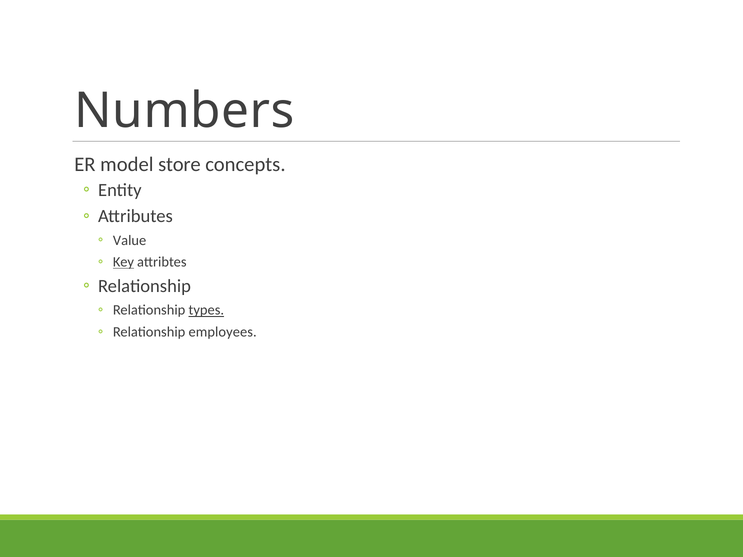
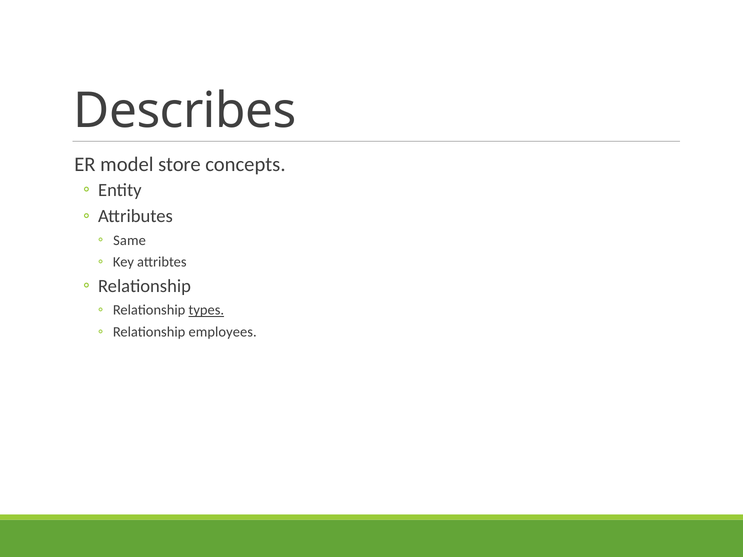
Numbers: Numbers -> Describes (185, 111)
Value: Value -> Same (130, 240)
Key underline: present -> none (123, 262)
